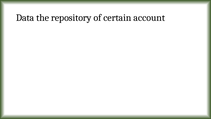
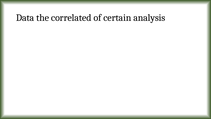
repository: repository -> correlated (71, 18)
account: account -> analysis (149, 18)
